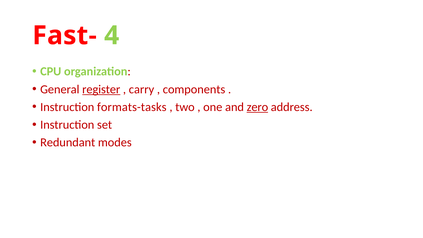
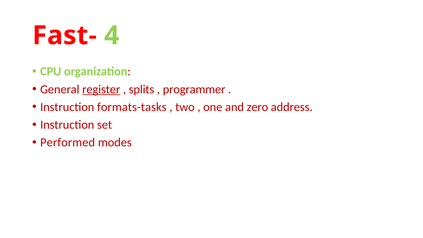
carry: carry -> splits (142, 89)
components: components -> programmer (194, 89)
zero underline: present -> none (257, 107)
Redundant: Redundant -> Performed (68, 142)
